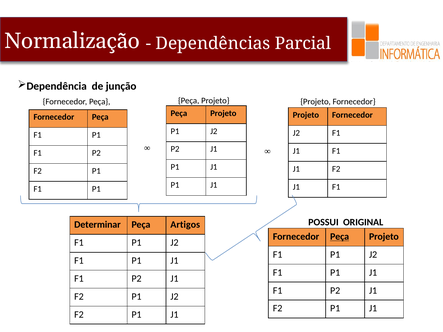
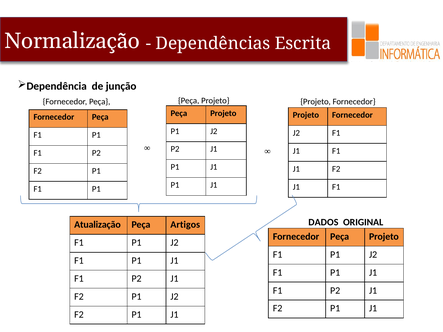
Parcial: Parcial -> Escrita (303, 44)
POSSUI: POSSUI -> DADOS (323, 222)
Determinar: Determinar -> Atualização (97, 225)
Peça underline: present -> none (340, 237)
